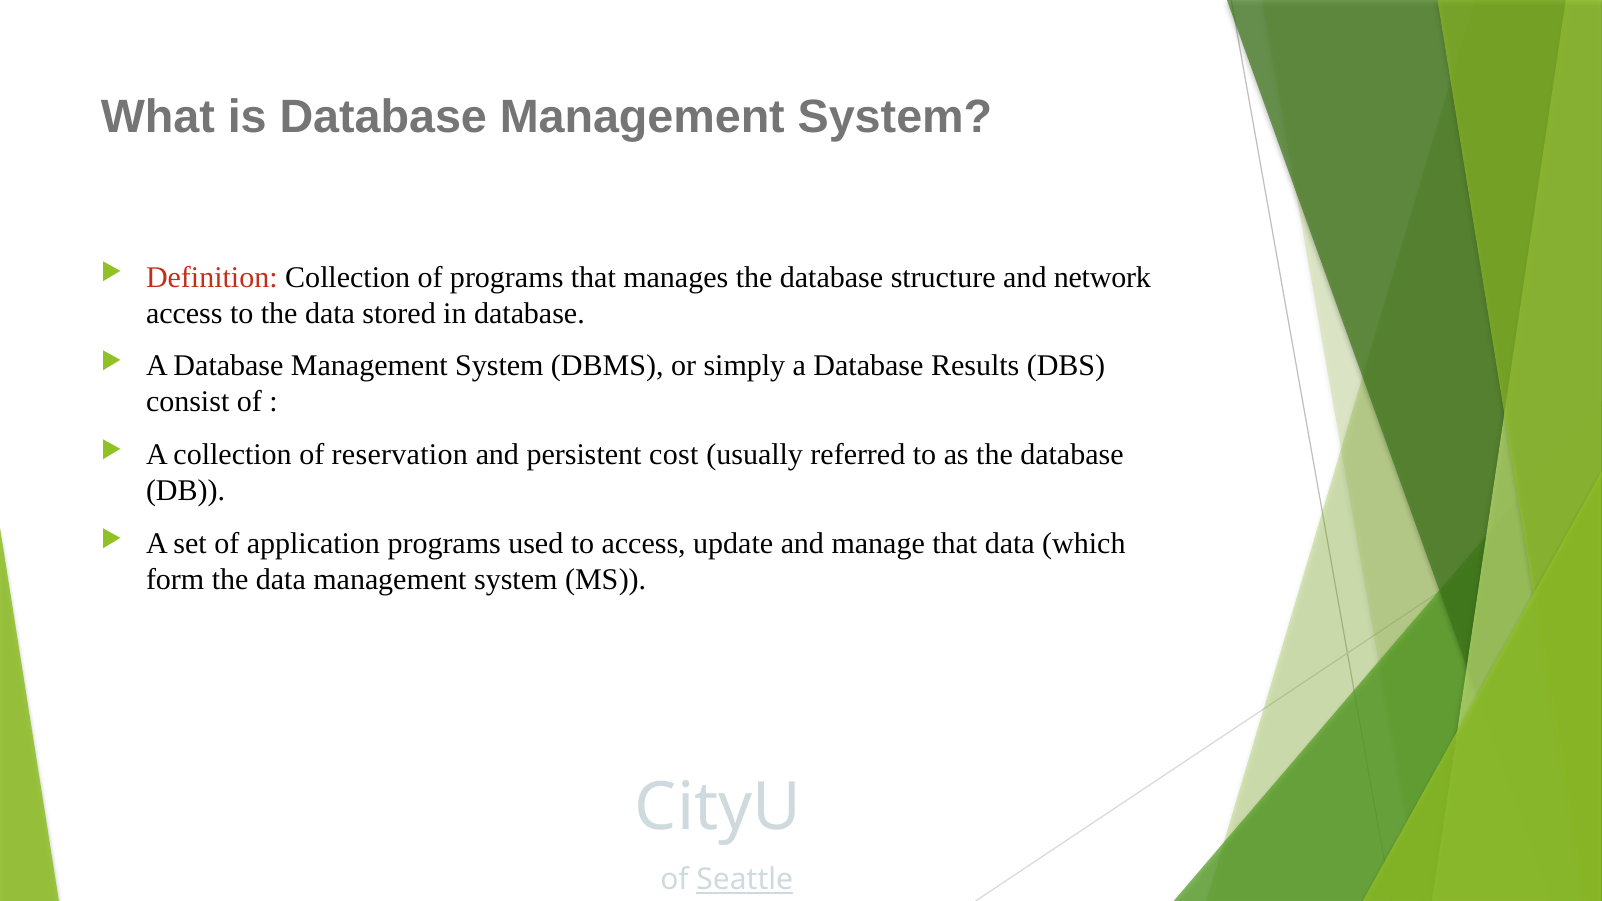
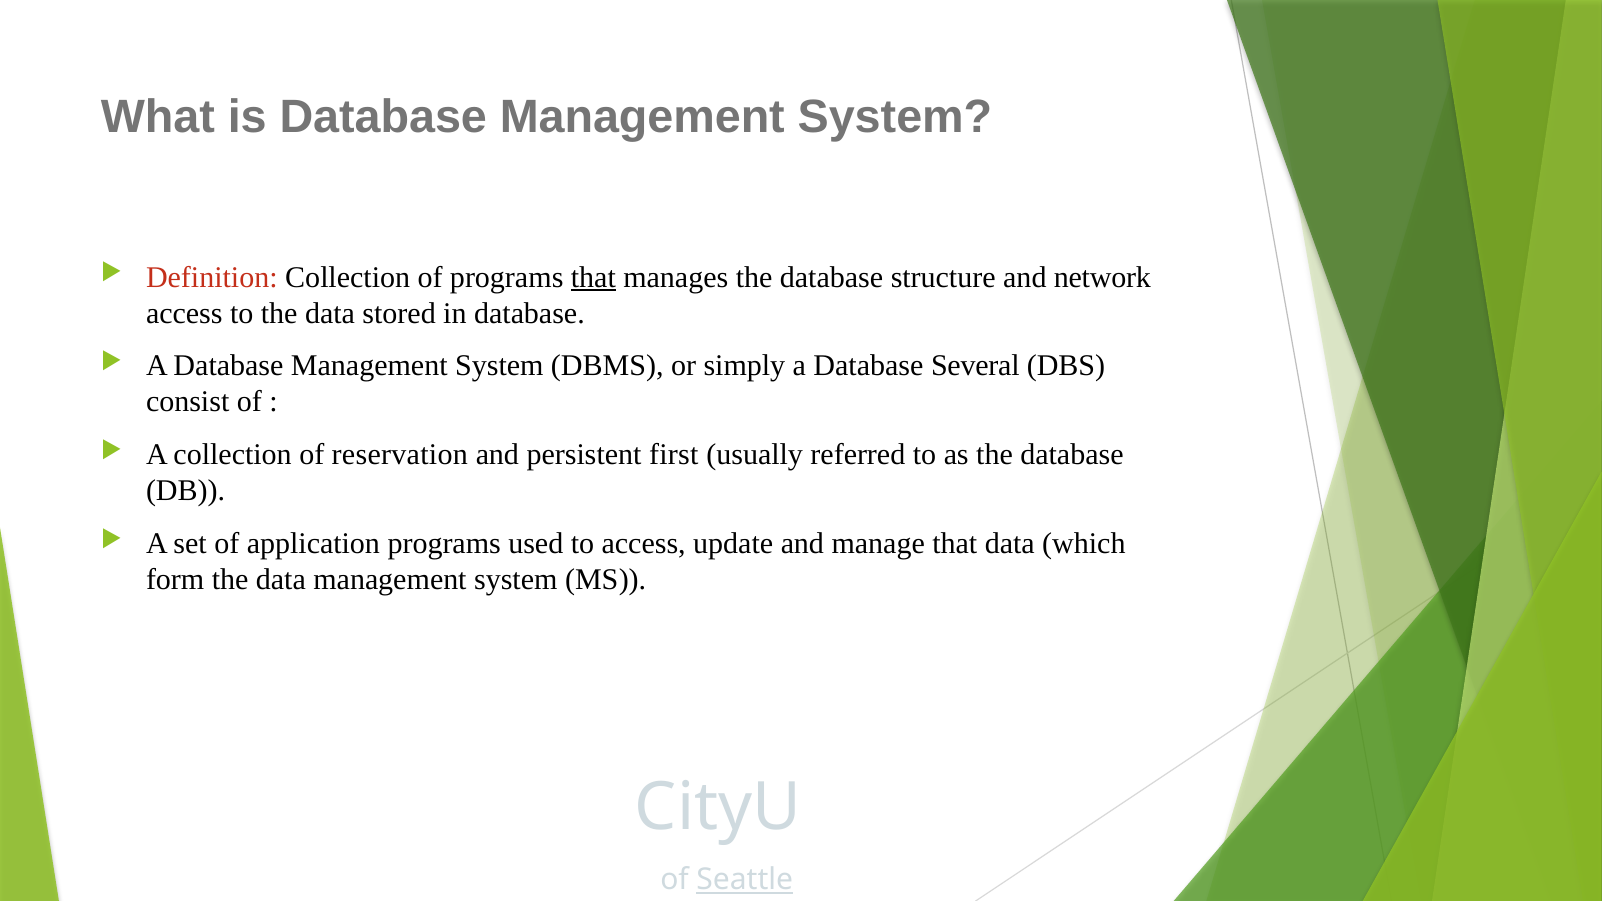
that underline: none -> present (593, 277)
Results: Results -> Several (975, 366)
cost: cost -> first (674, 455)
